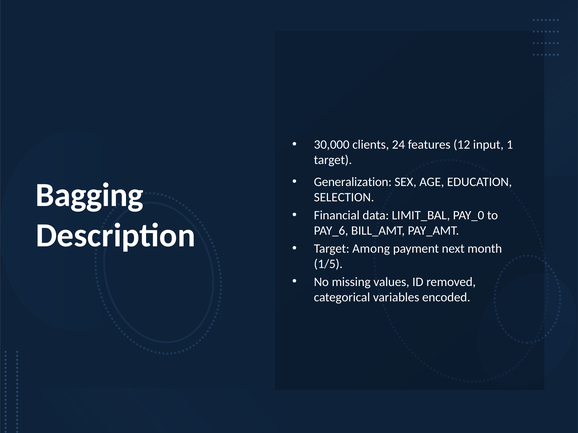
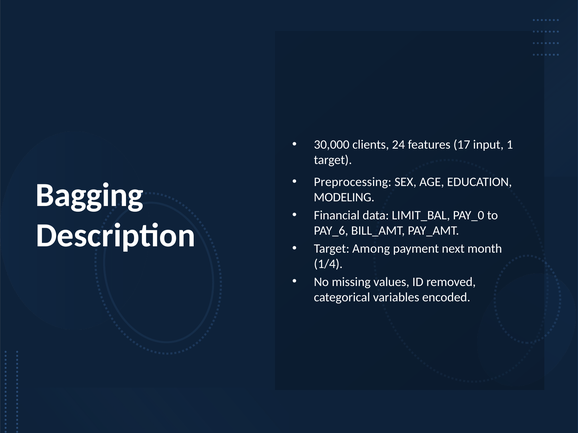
12: 12 -> 17 (462, 145)
Generalization: Generalization -> Preprocessing (353, 182)
SELECTION: SELECTION -> MODELING (344, 197)
1/5: 1/5 -> 1/4 (328, 264)
